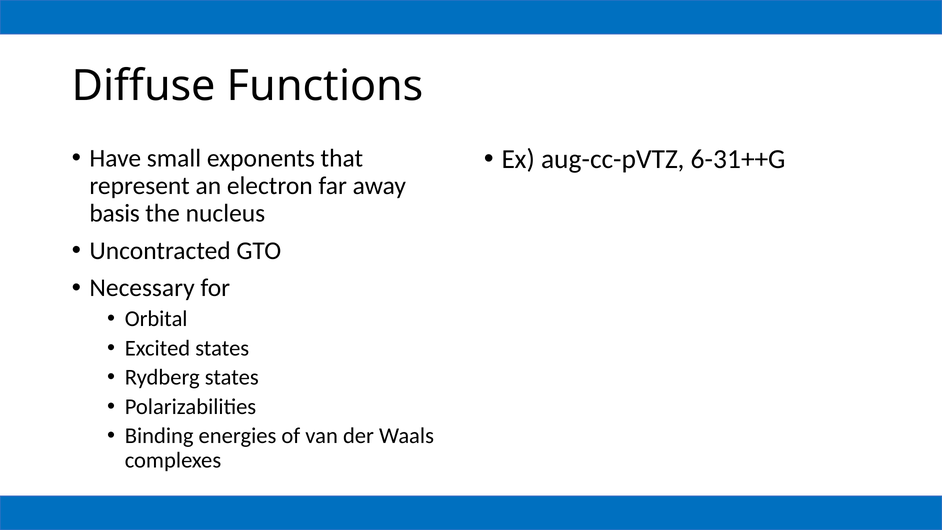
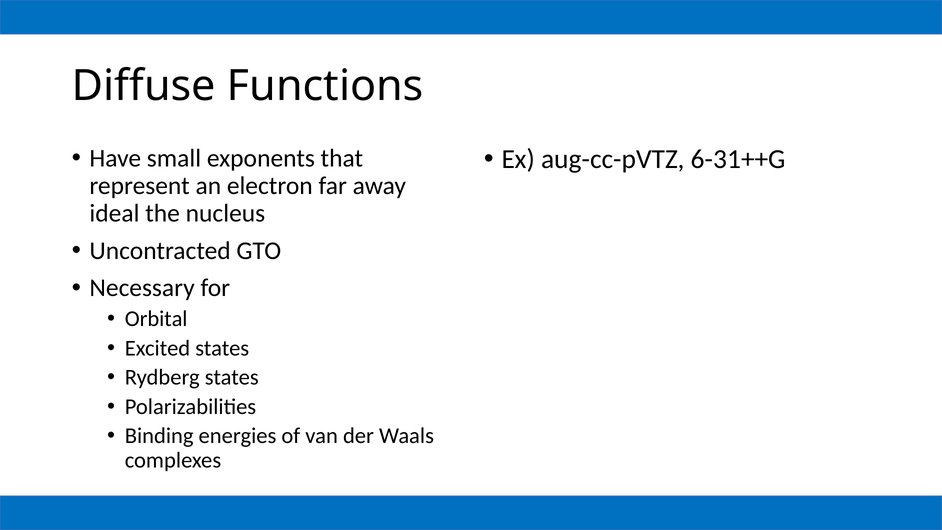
basis: basis -> ideal (114, 213)
